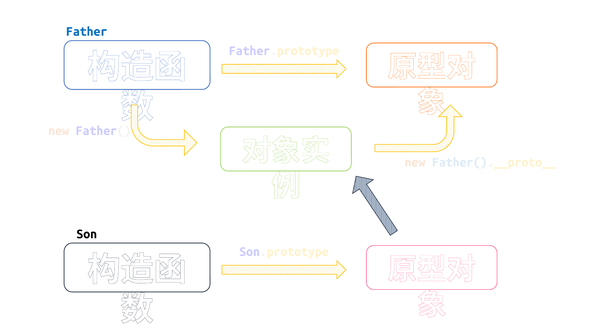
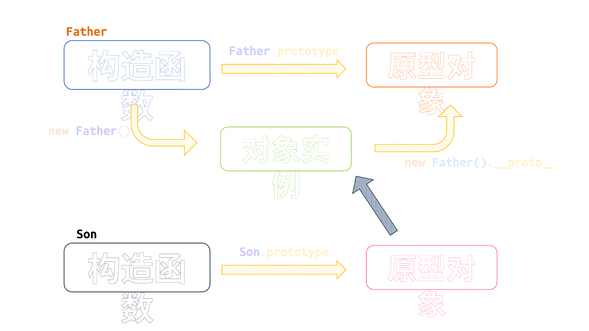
Father colour: blue -> orange (87, 32)
